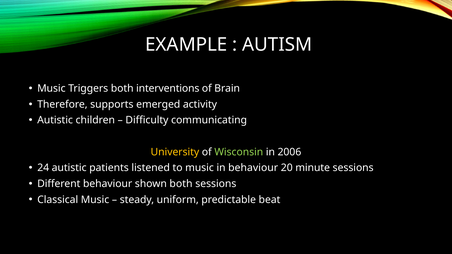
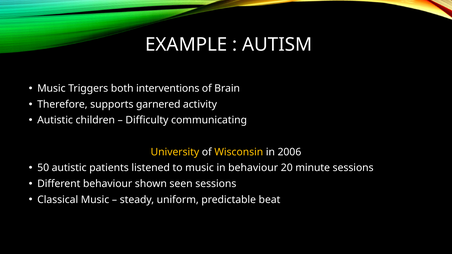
emerged: emerged -> garnered (158, 104)
Wisconsin colour: light green -> yellow (239, 152)
24: 24 -> 50 (43, 168)
shown both: both -> seen (181, 184)
